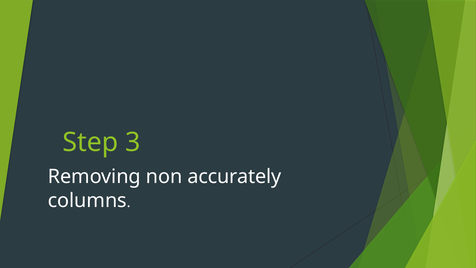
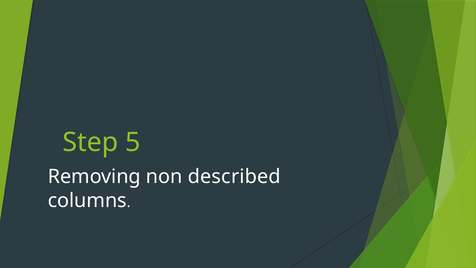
3: 3 -> 5 (133, 142)
accurately: accurately -> described (234, 177)
